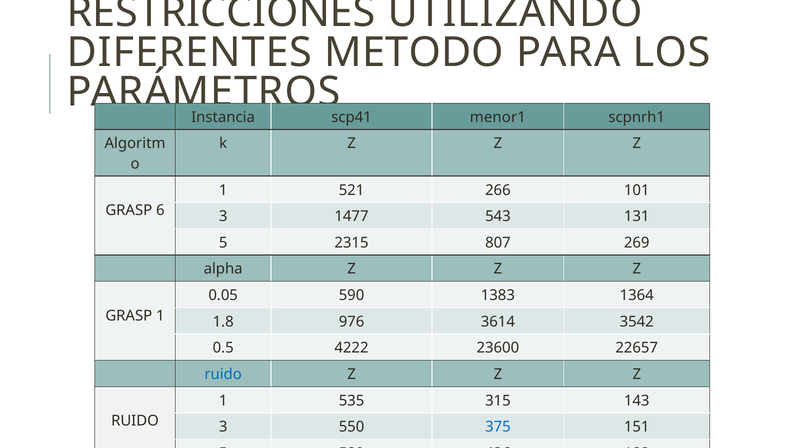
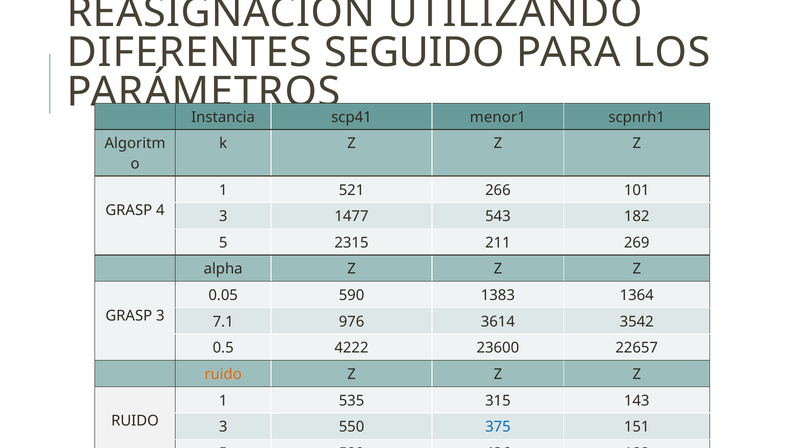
RESTRICCIONES: RESTRICCIONES -> REASIGNACIÓN (221, 13)
METODO: METODO -> SEGUIDO (414, 52)
6: 6 -> 4 (160, 210)
543 131: 131 -> 182 (637, 216)
807: 807 -> 211 (498, 243)
GRASP 1: 1 -> 3 (160, 315)
1.8: 1.8 -> 7.1 (223, 321)
ruido colour: blue -> orange (223, 374)
